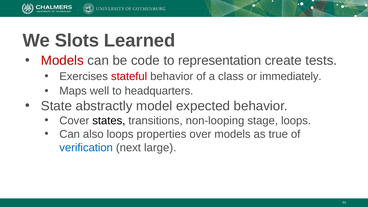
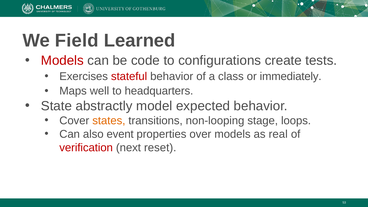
Slots: Slots -> Field (77, 41)
representation: representation -> configurations (220, 61)
states colour: black -> orange (109, 121)
also loops: loops -> event (120, 134)
true: true -> real (278, 134)
verification colour: blue -> red (86, 148)
large: large -> reset (160, 148)
